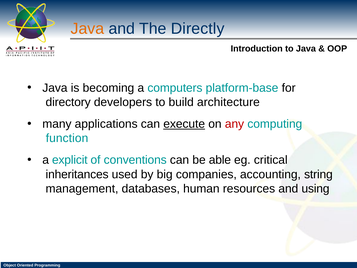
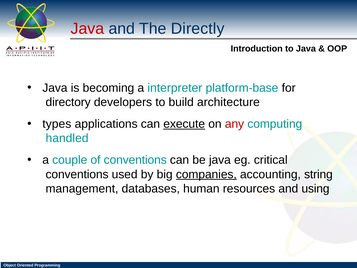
Java colour: orange -> red (87, 29)
computers: computers -> interpreter (175, 88)
many: many -> types (57, 124)
function: function -> handled (67, 138)
explicit: explicit -> couple (70, 160)
be able: able -> java (220, 160)
inheritances: inheritances -> conventions (77, 174)
companies underline: none -> present (206, 174)
